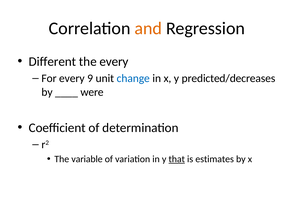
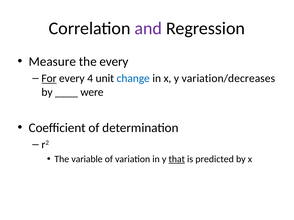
and colour: orange -> purple (148, 28)
Different: Different -> Measure (52, 62)
For underline: none -> present (49, 79)
9: 9 -> 4 (90, 79)
predicted/decreases: predicted/decreases -> variation/decreases (228, 79)
estimates: estimates -> predicted (215, 159)
